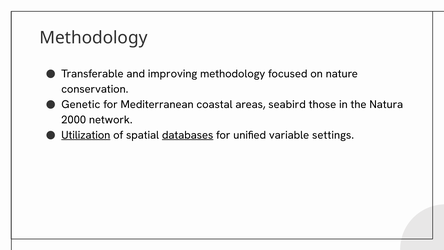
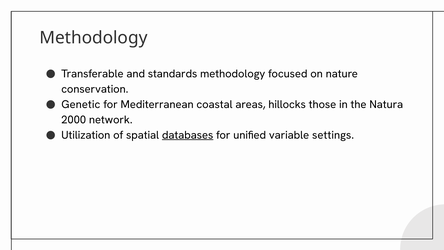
improving: improving -> standards (173, 74)
seabird: seabird -> hillocks (287, 104)
Utilization underline: present -> none (86, 135)
